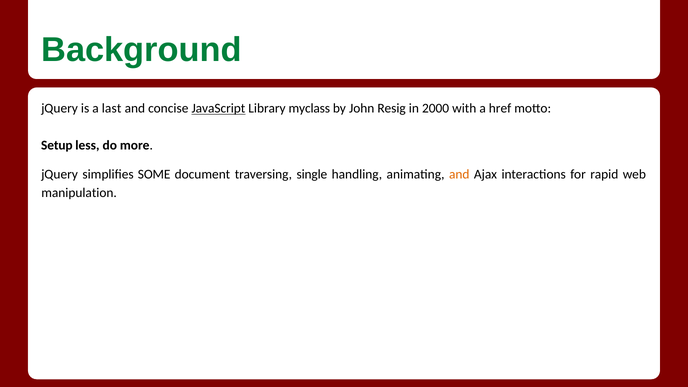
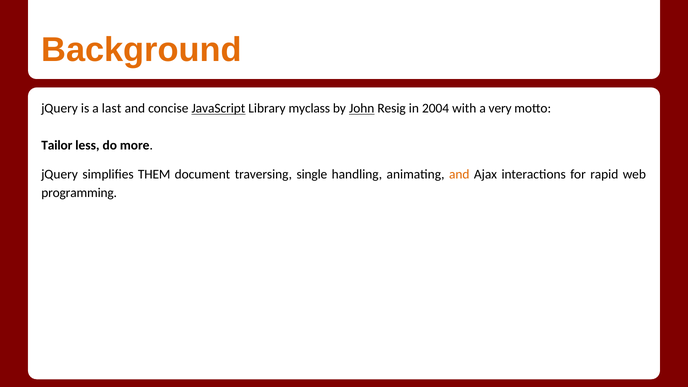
Background colour: green -> orange (141, 50)
John underline: none -> present (362, 109)
2000: 2000 -> 2004 (436, 109)
href: href -> very (500, 109)
Setup: Setup -> Tailor (57, 145)
SOME: SOME -> THEM (154, 174)
manipulation: manipulation -> programming (79, 193)
